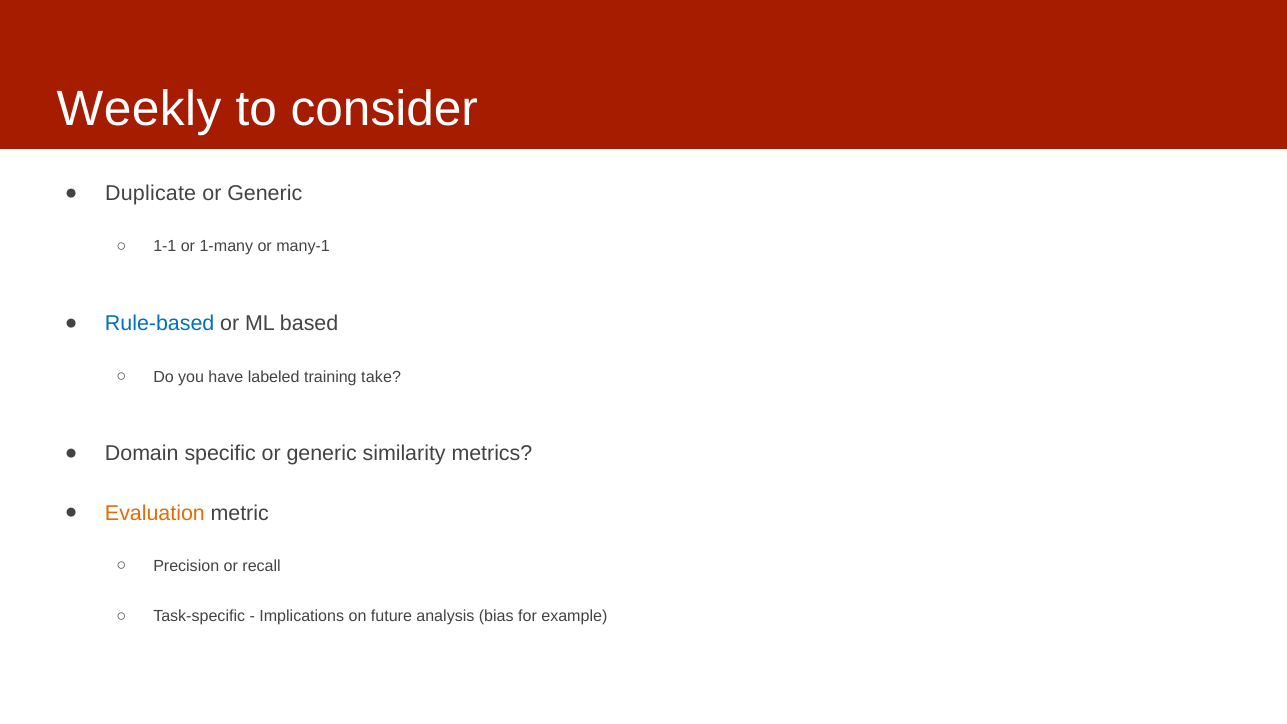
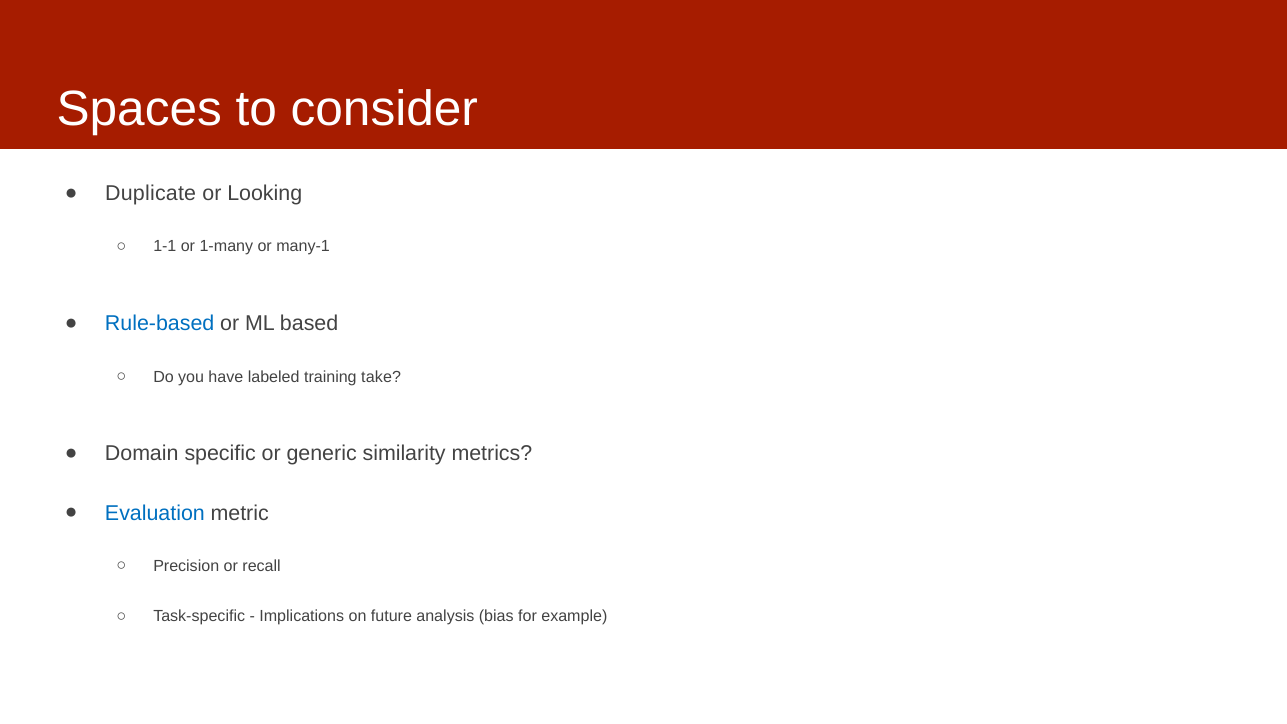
Weekly: Weekly -> Spaces (139, 109)
Generic: Generic -> Looking (265, 193)
Evaluation colour: orange -> blue (155, 513)
